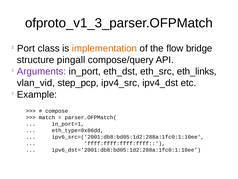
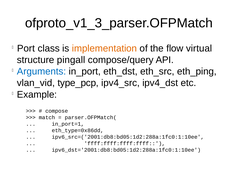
bridge: bridge -> virtual (199, 48)
Arguments colour: purple -> blue (42, 71)
eth_links: eth_links -> eth_ping (197, 71)
step_pcp: step_pcp -> type_pcp (78, 83)
